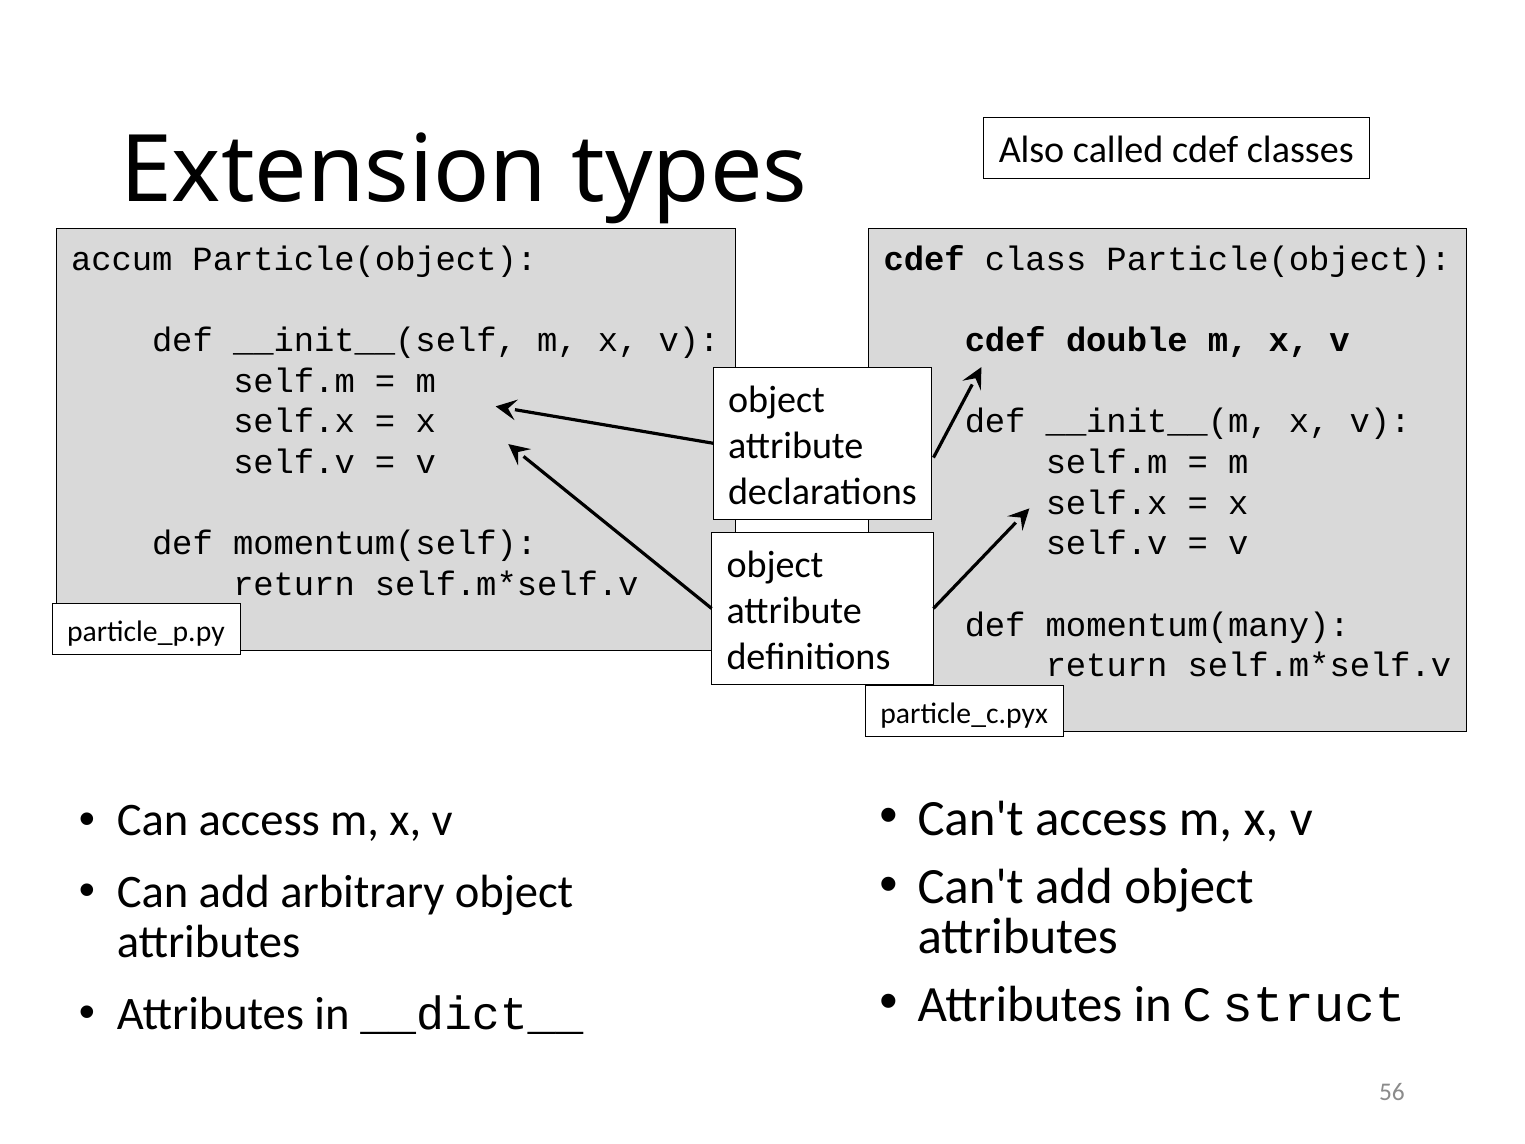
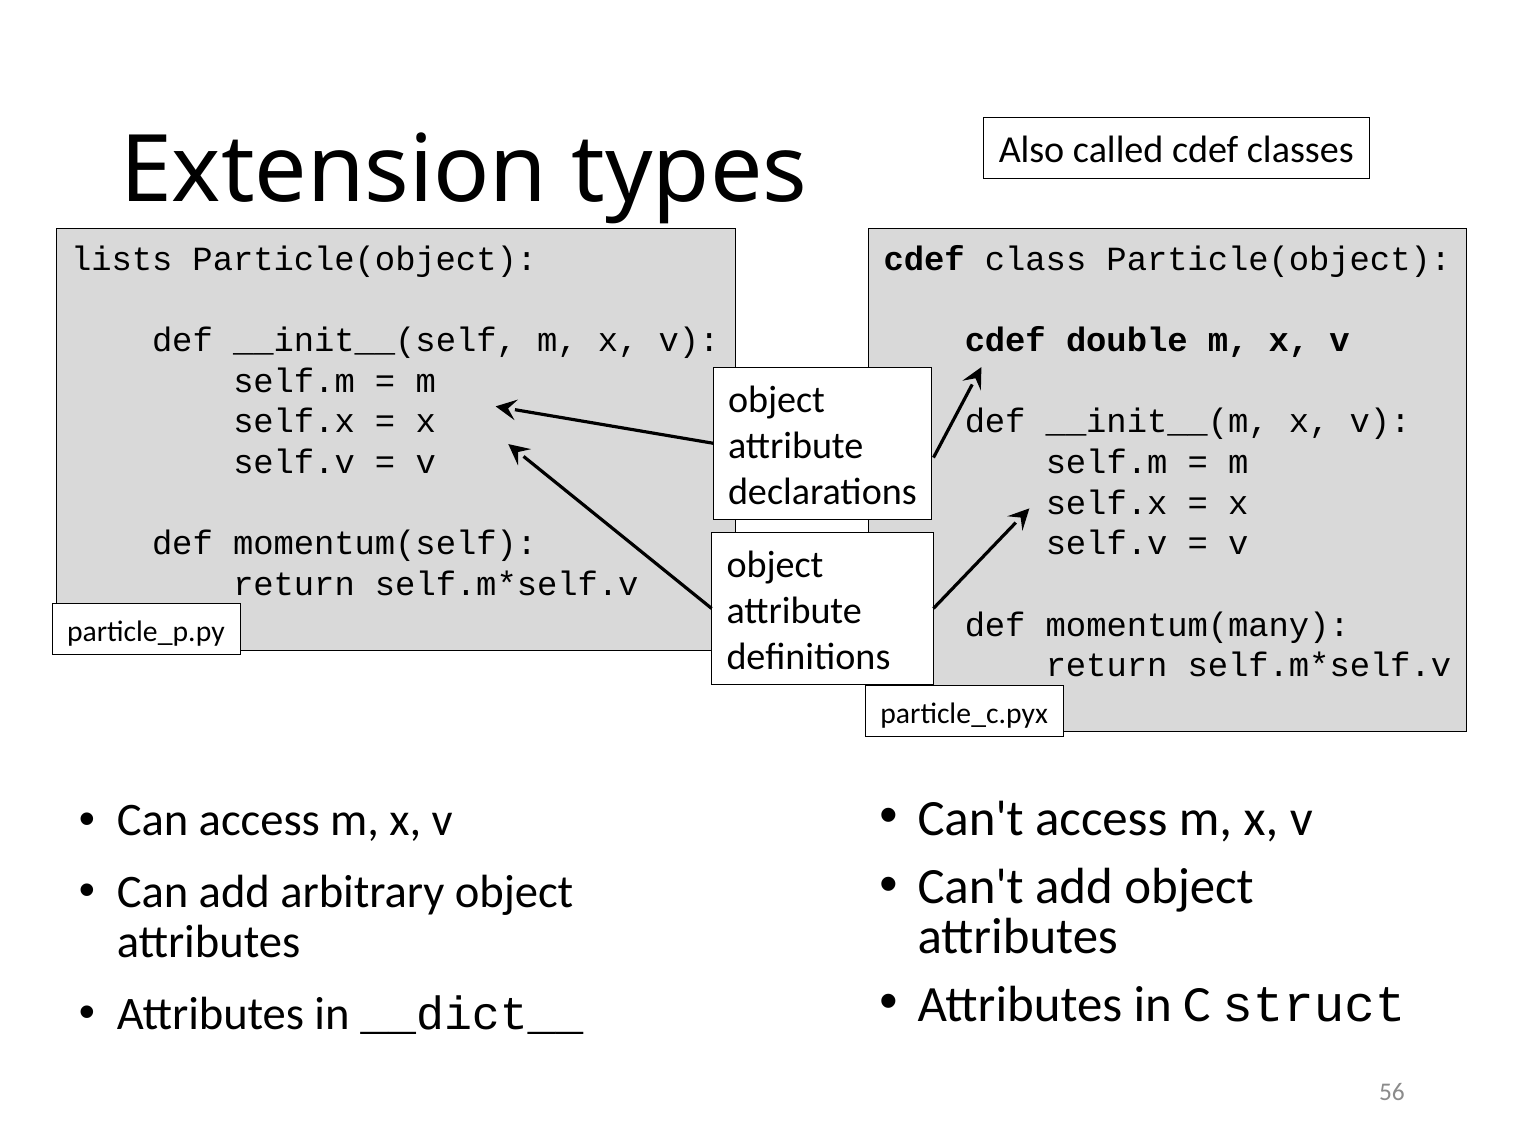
accum: accum -> lists (122, 259)
